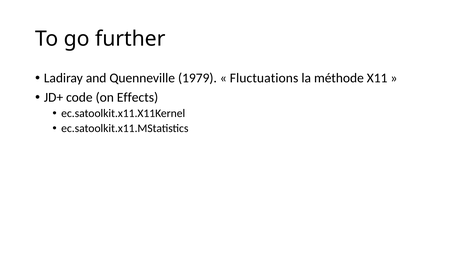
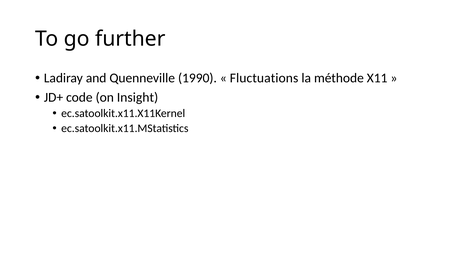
1979: 1979 -> 1990 (197, 78)
Effects: Effects -> Insight (138, 97)
